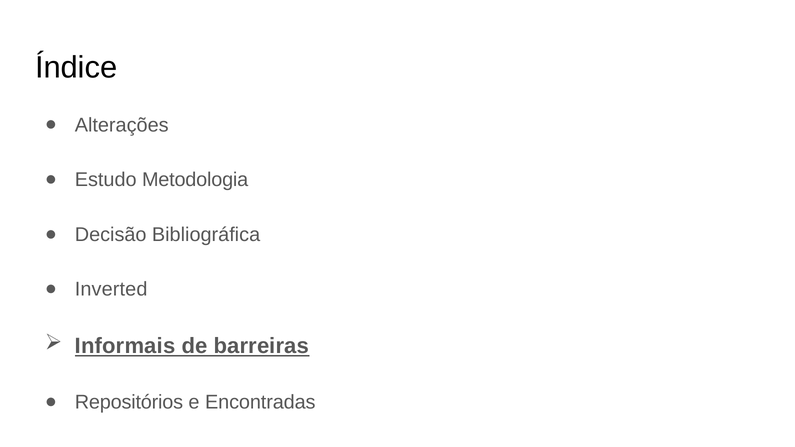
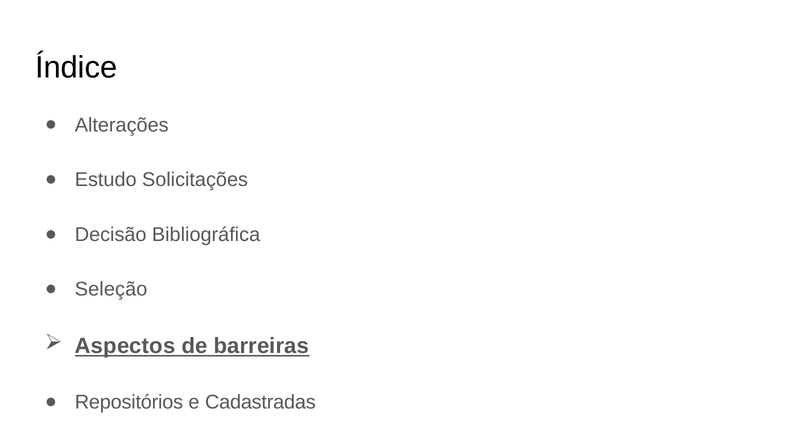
Metodologia: Metodologia -> Solicitações (195, 180)
Inverted: Inverted -> Seleção (111, 290)
Informais: Informais -> Aspectos (125, 346)
Encontradas: Encontradas -> Cadastradas (260, 402)
